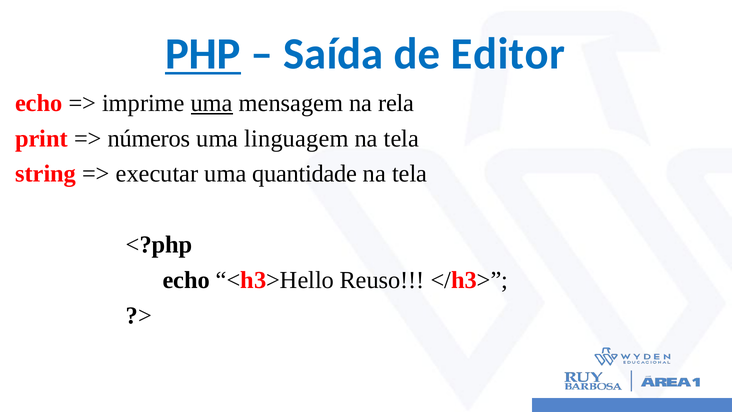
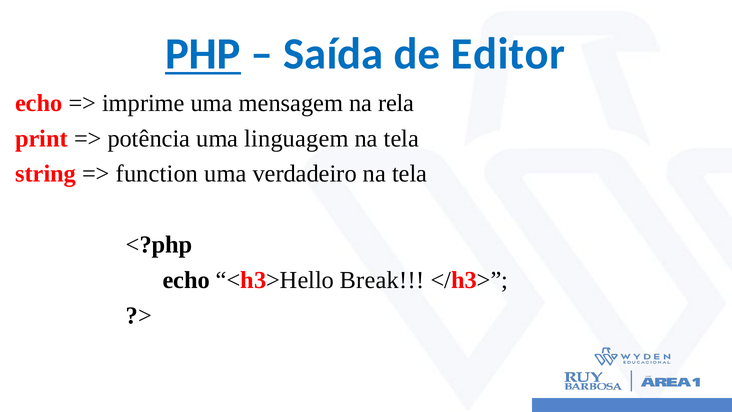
uma underline: present -> none (212, 103)
números: números -> potência (149, 138)
executar: executar -> function (157, 174)
quantidade: quantidade -> verdadeiro (305, 174)
Reuso: Reuso -> Break (382, 280)
